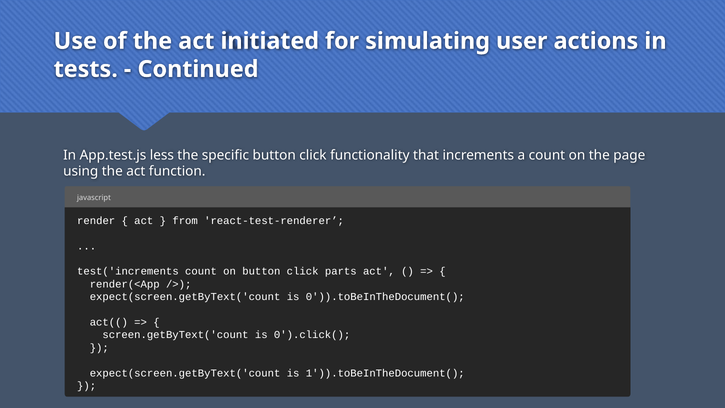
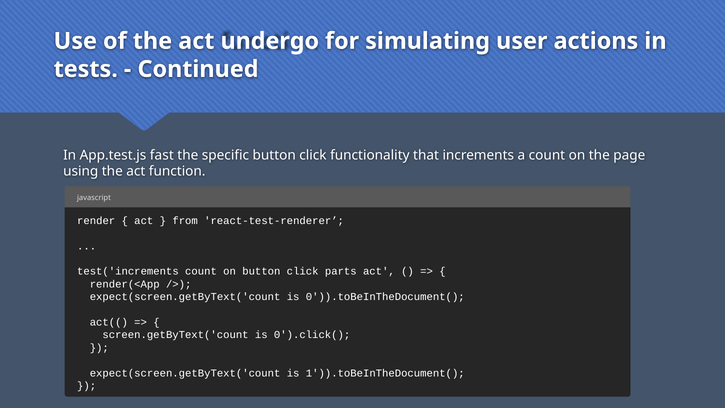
initiated: initiated -> undergo (270, 41)
less: less -> fast (162, 155)
